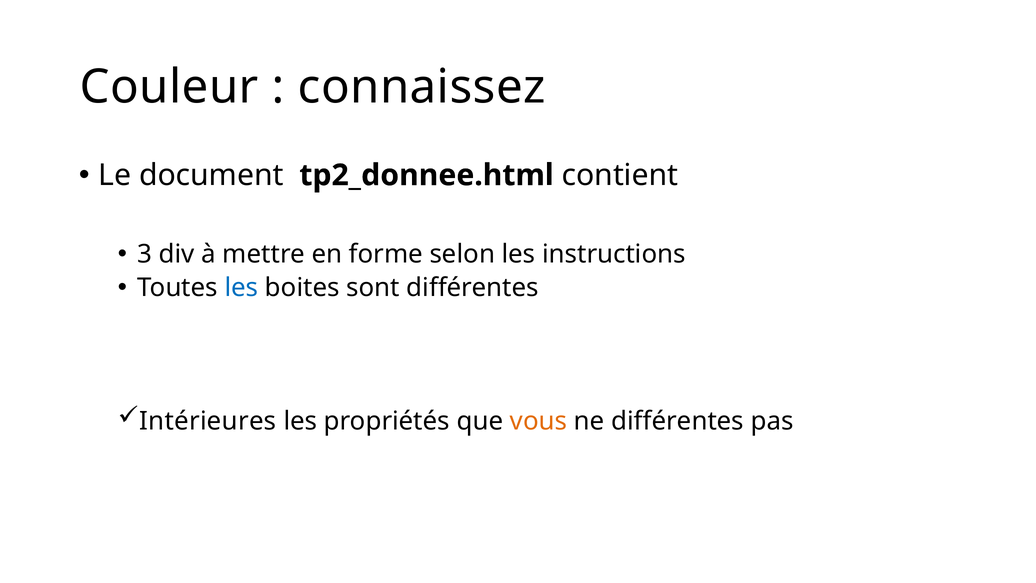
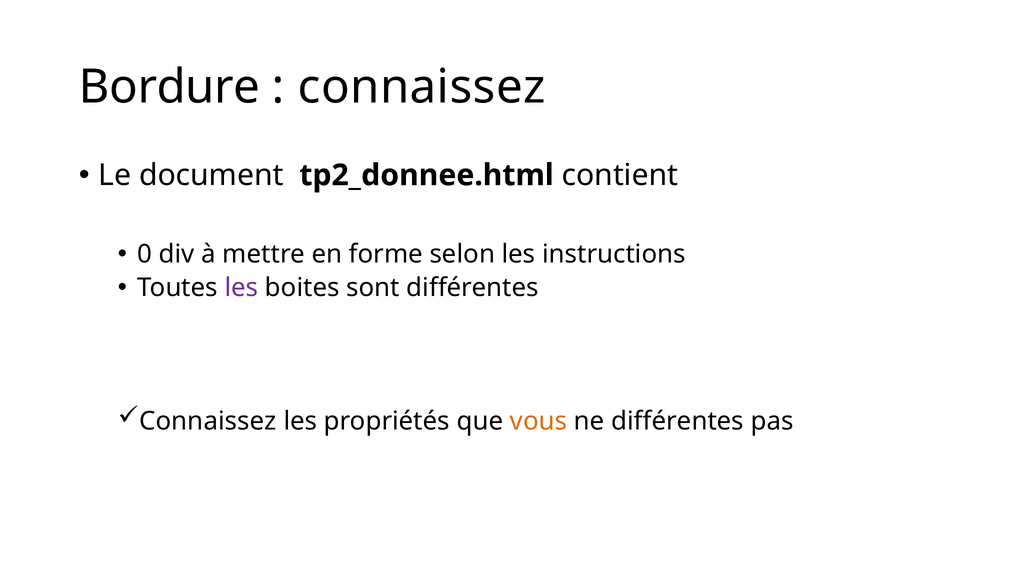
Couleur: Couleur -> Bordure (170, 87)
3: 3 -> 0 (145, 254)
les colour: blue -> purple (241, 288)
Intérieures: Intérieures -> Connaissez (208, 421)
